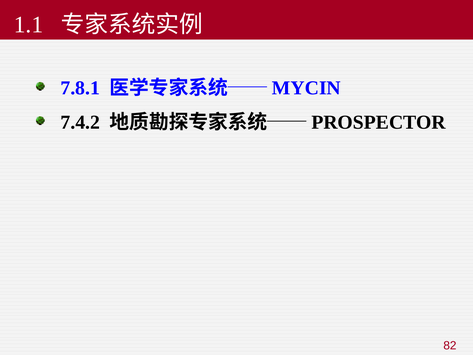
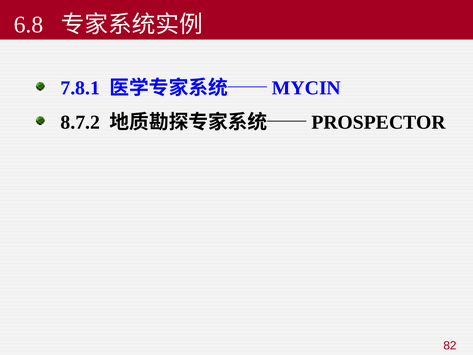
1.1: 1.1 -> 6.8 (29, 25)
7.4.2: 7.4.2 -> 8.7.2 (80, 122)
